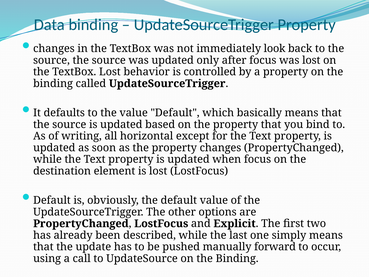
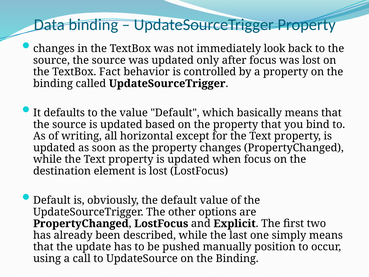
TextBox Lost: Lost -> Fact (110, 72)
forward: forward -> position (275, 247)
